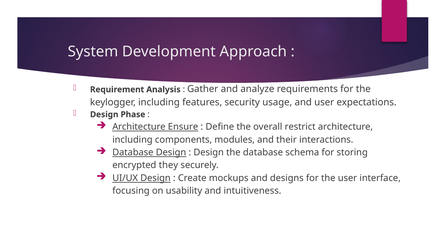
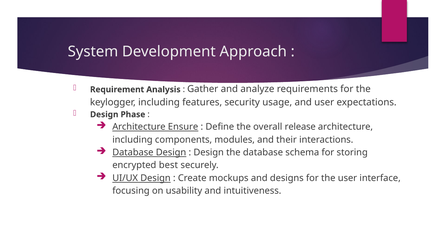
restrict: restrict -> release (300, 127)
they: they -> best (168, 165)
